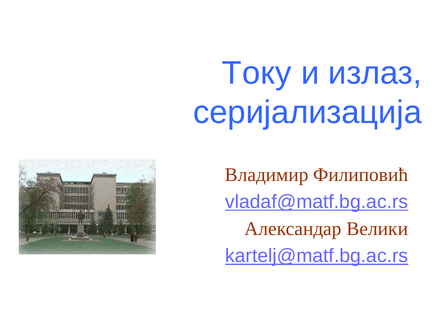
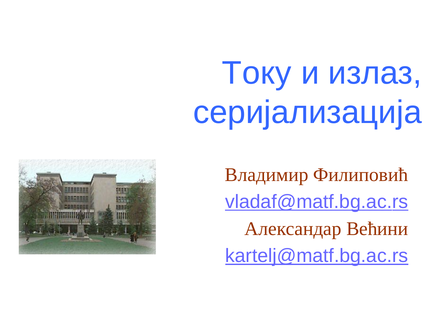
Велики: Велики -> Већини (377, 229)
